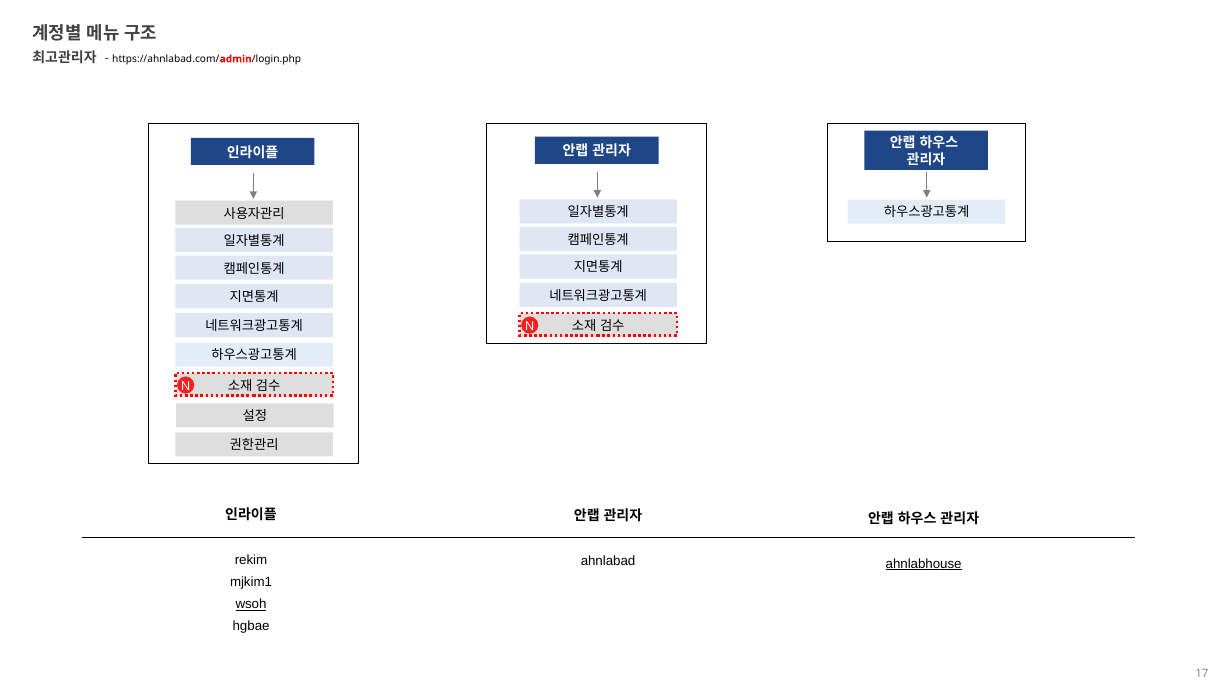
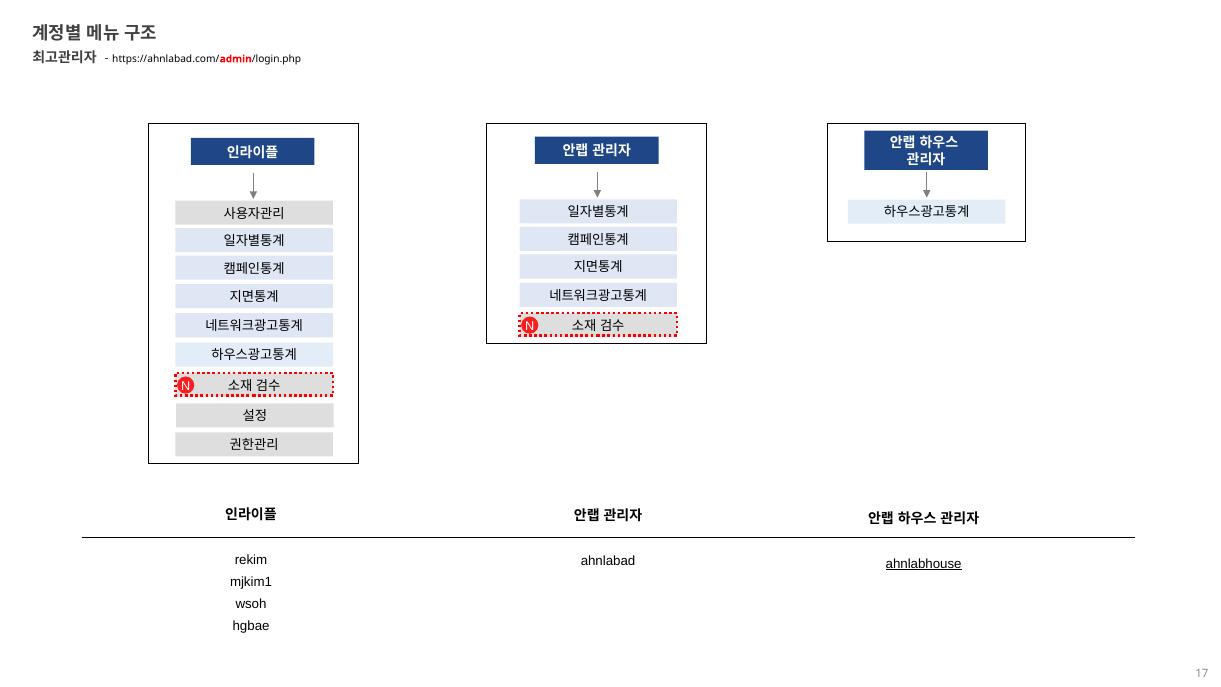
wsoh underline: present -> none (251, 604)
